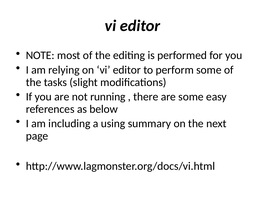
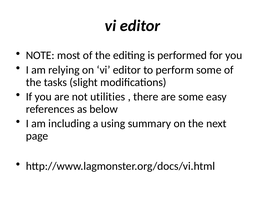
running: running -> utilities (108, 97)
